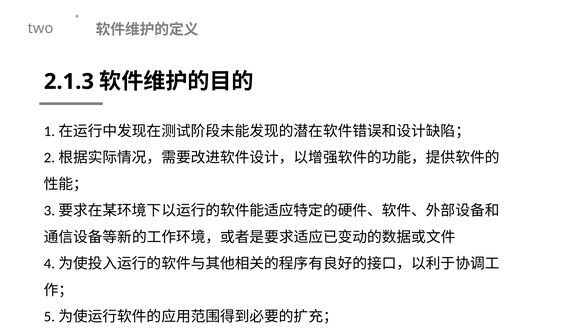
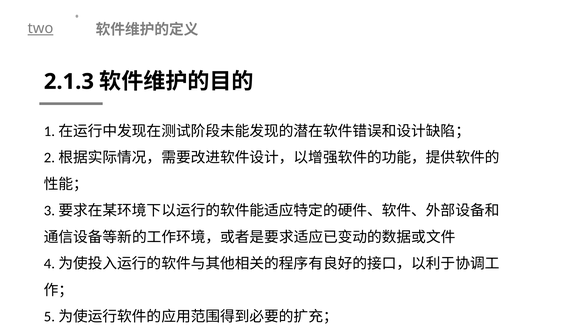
two underline: none -> present (40, 28)
